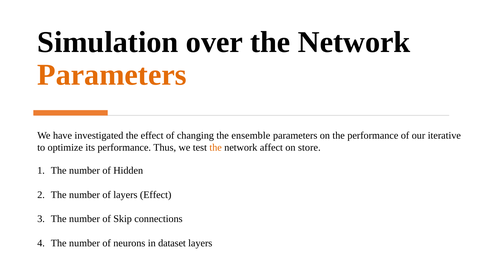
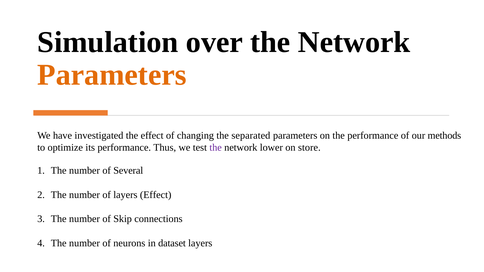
ensemble: ensemble -> separated (251, 136)
iterative: iterative -> methods (444, 136)
the colour: orange -> purple (216, 148)
affect: affect -> lower (271, 148)
Hidden: Hidden -> Several (128, 171)
